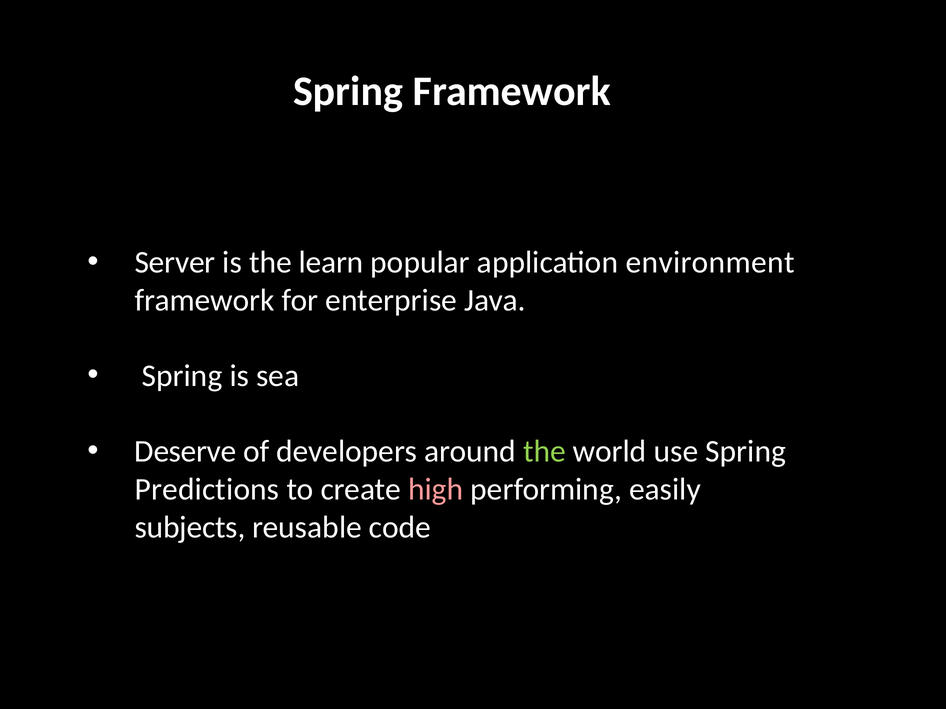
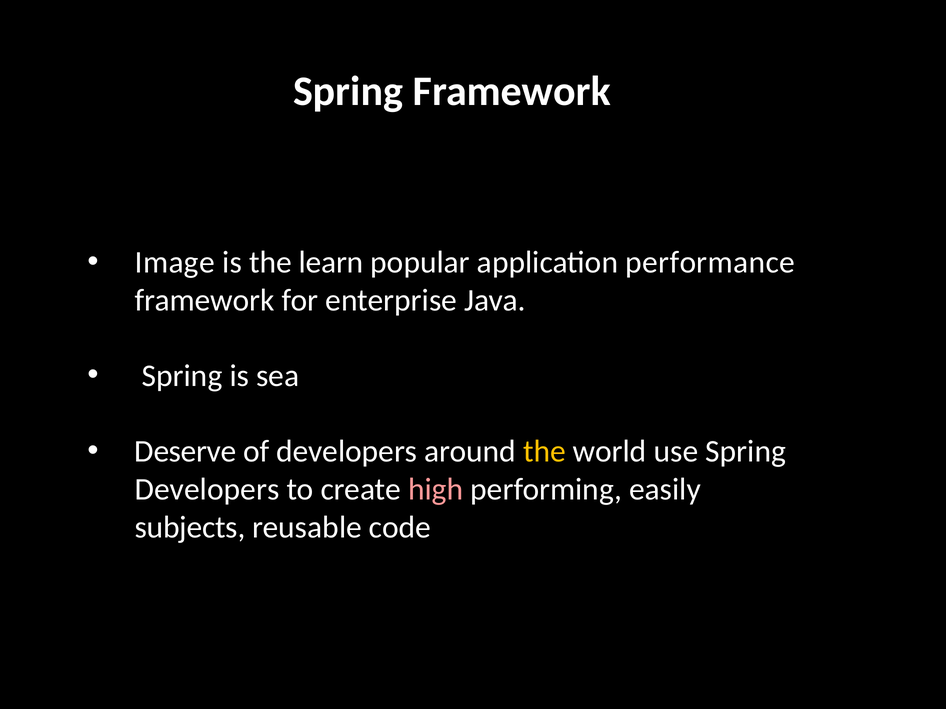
Server: Server -> Image (175, 263)
environment: environment -> performance (710, 263)
the colour: light green -> yellow (544, 452)
Predictions: Predictions -> Developers (207, 490)
